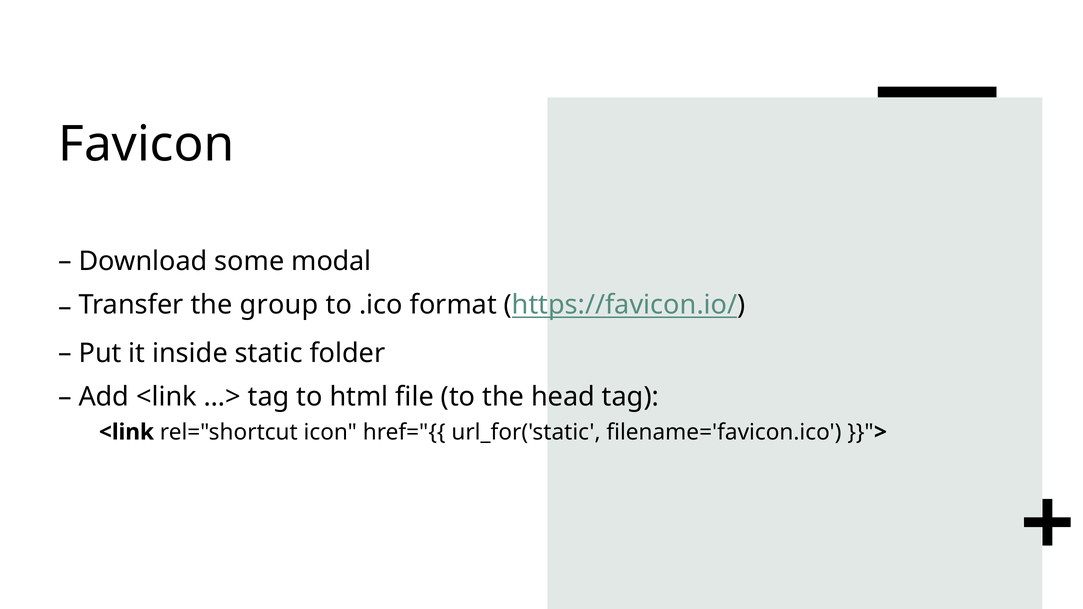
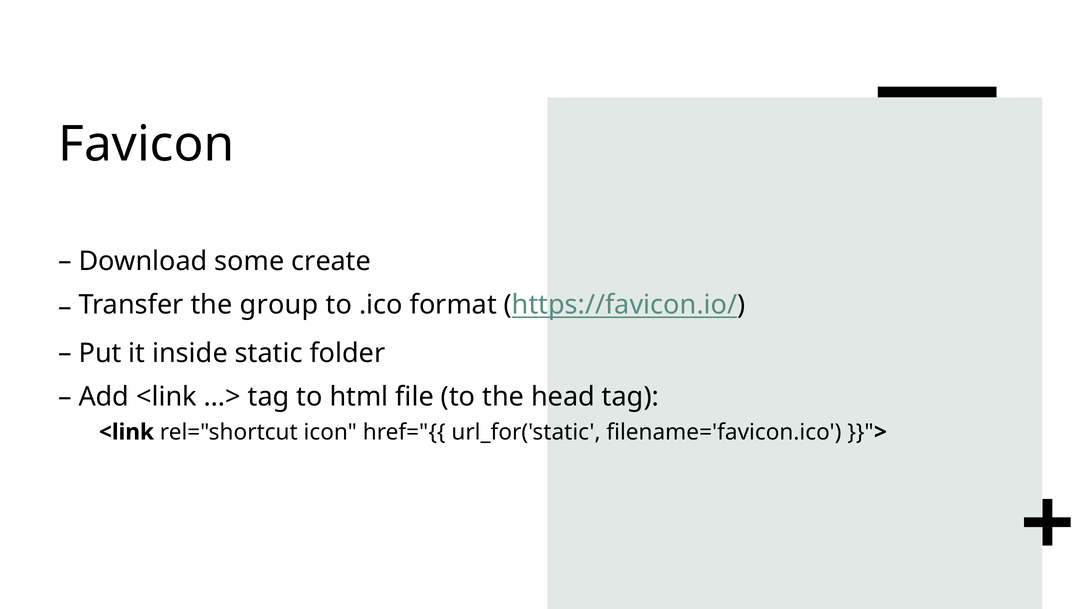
modal: modal -> create (331, 261)
